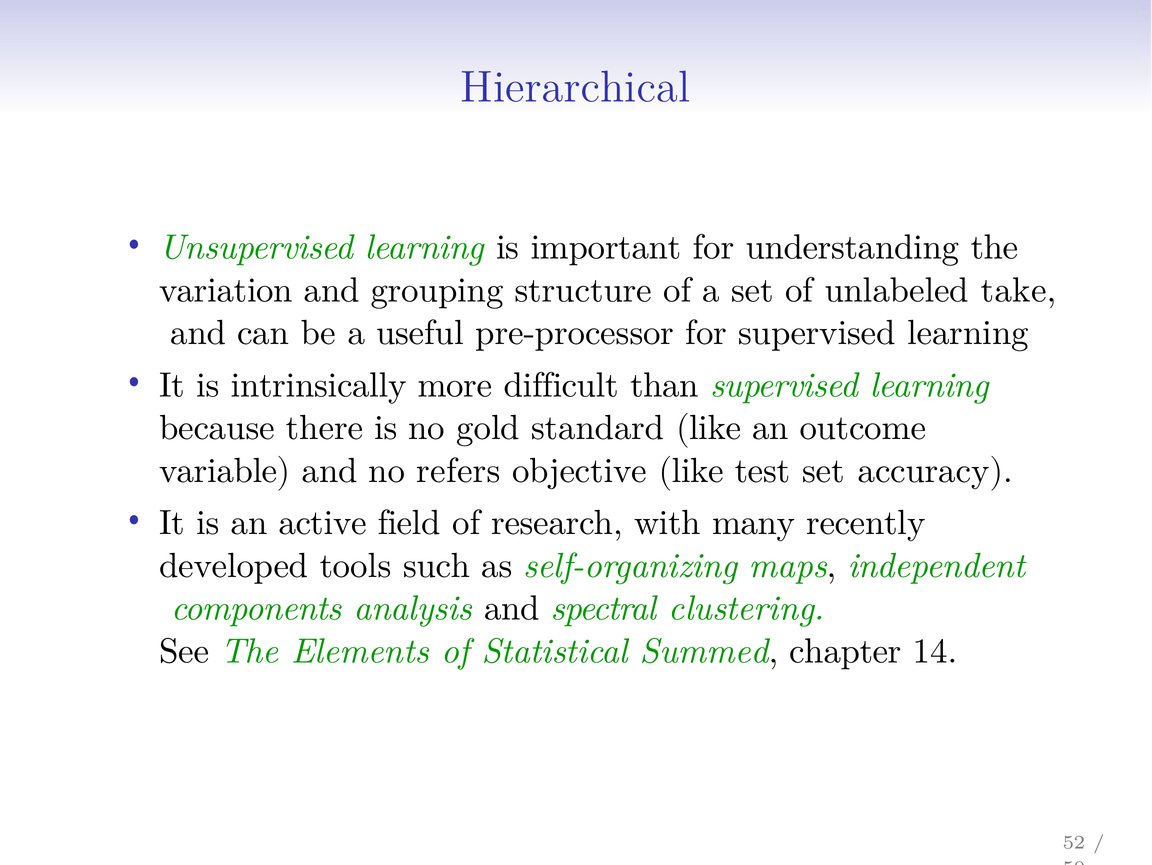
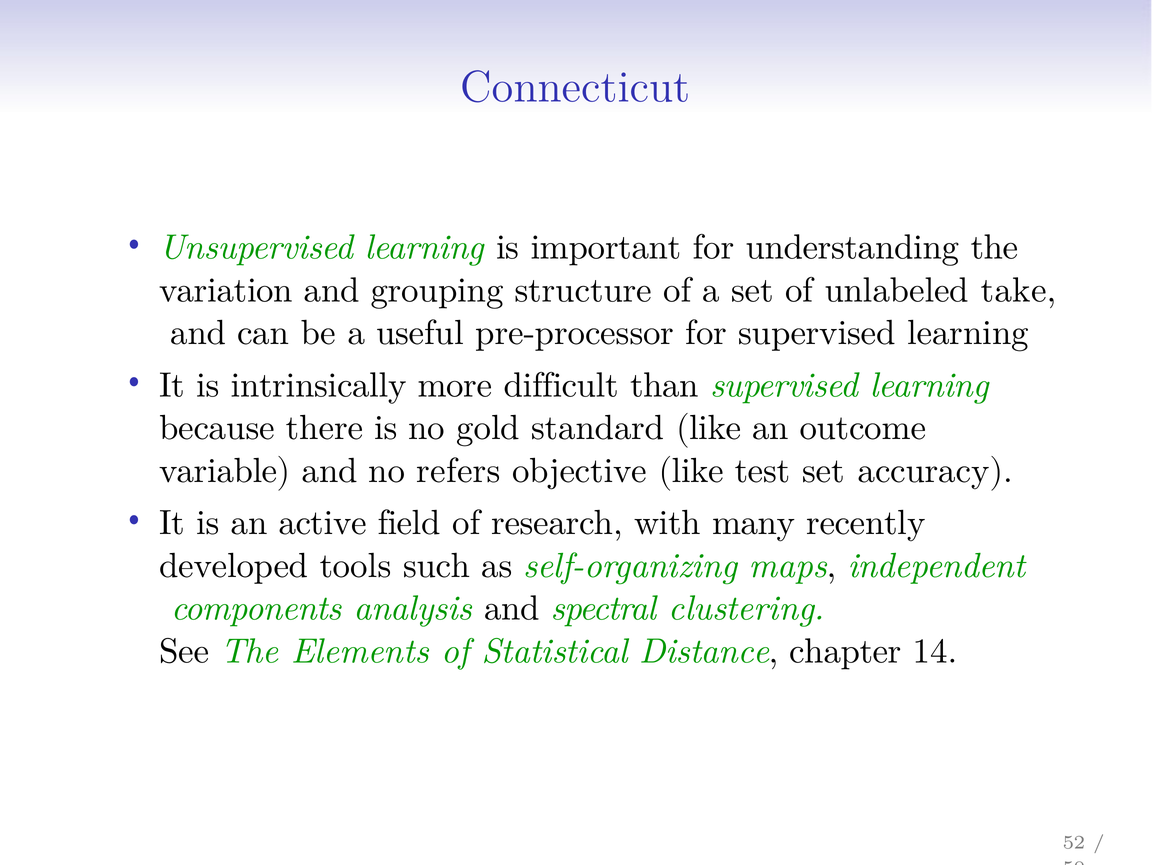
Hierarchical: Hierarchical -> Connecticut (575, 87)
Summed: Summed -> Distance (704, 651)
